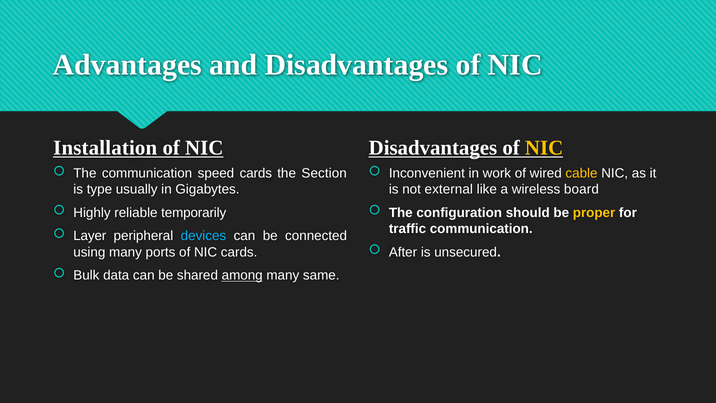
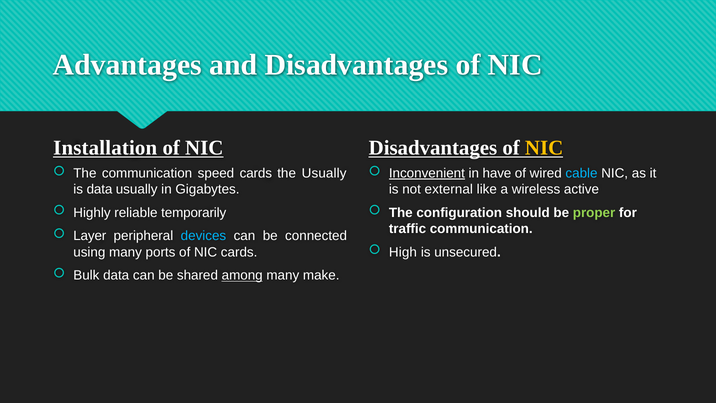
the Section: Section -> Usually (324, 173)
Inconvenient underline: none -> present (427, 173)
work: work -> have (497, 173)
cable colour: yellow -> light blue (582, 173)
is type: type -> data (100, 189)
board: board -> active (581, 189)
proper colour: yellow -> light green (594, 213)
After: After -> High (403, 252)
same: same -> make (321, 275)
